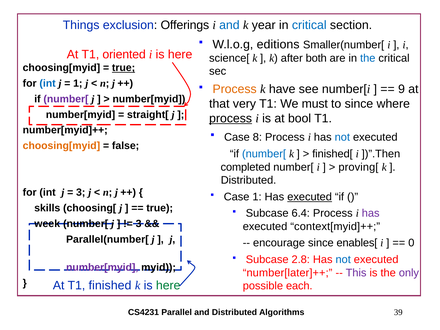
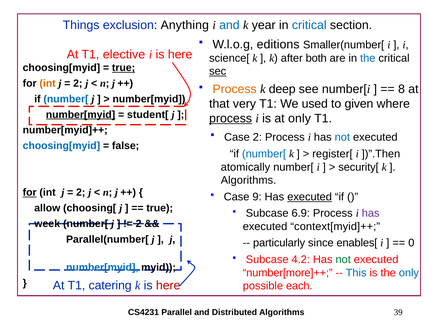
Offerings: Offerings -> Anything (185, 25)
oriented: oriented -> elective (124, 54)
sec underline: none -> present (218, 71)
int colour: blue -> orange (48, 83)
1: 1 -> 2 (78, 83)
have: have -> deep (282, 89)
9: 9 -> 8 (402, 89)
number[ colour: purple -> blue (66, 99)
must: must -> used (315, 104)
to since: since -> given (359, 104)
number[myid underline: none -> present (81, 115)
straight[: straight[ -> student[ (148, 115)
at bool: bool -> only (300, 118)
Case 8: 8 -> 2 (257, 137)
choosing[myid colour: orange -> blue (61, 146)
finished[: finished[ -> register[ (332, 154)
completed: completed -> atomically (245, 167)
proving[: proving[ -> security[ (359, 167)
Distributed: Distributed -> Algorithms (248, 180)
for underline: none -> present (30, 193)
3: 3 -> 2 (81, 193)
Case 1: 1 -> 9 (257, 197)
skills: skills -> allow (47, 208)
6.4: 6.4 -> 6.9 (301, 213)
3: 3 -> 2 (139, 224)
encourage: encourage -> particularly (279, 243)
2.8: 2.8 -> 4.2 (301, 260)
not colour: blue -> green (343, 260)
number[myid colour: purple -> blue (102, 267)
number[later]++: number[later]++ -> number[more]++ (288, 273)
This colour: purple -> blue (356, 273)
only colour: purple -> blue (409, 273)
finished: finished -> catering (110, 285)
here colour: green -> red (168, 285)
